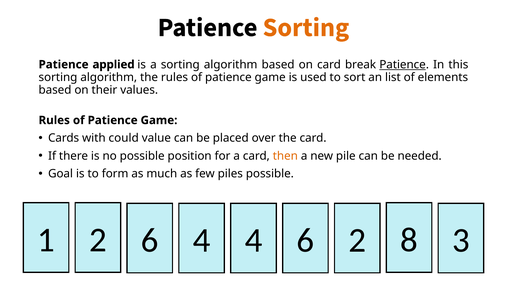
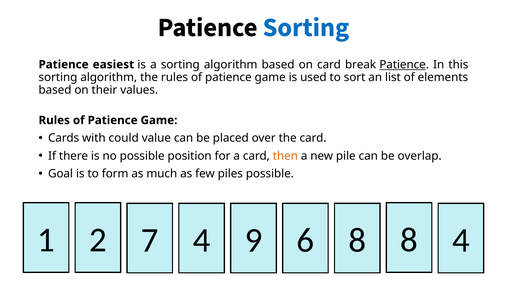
Sorting colour: orange -> blue (306, 27)
applied: applied -> easiest (113, 65)
needed: needed -> overlap (420, 156)
2 6: 6 -> 7 (150, 241)
4 4: 4 -> 9 (253, 241)
6 2: 2 -> 8 (357, 241)
8 3: 3 -> 4 (461, 241)
